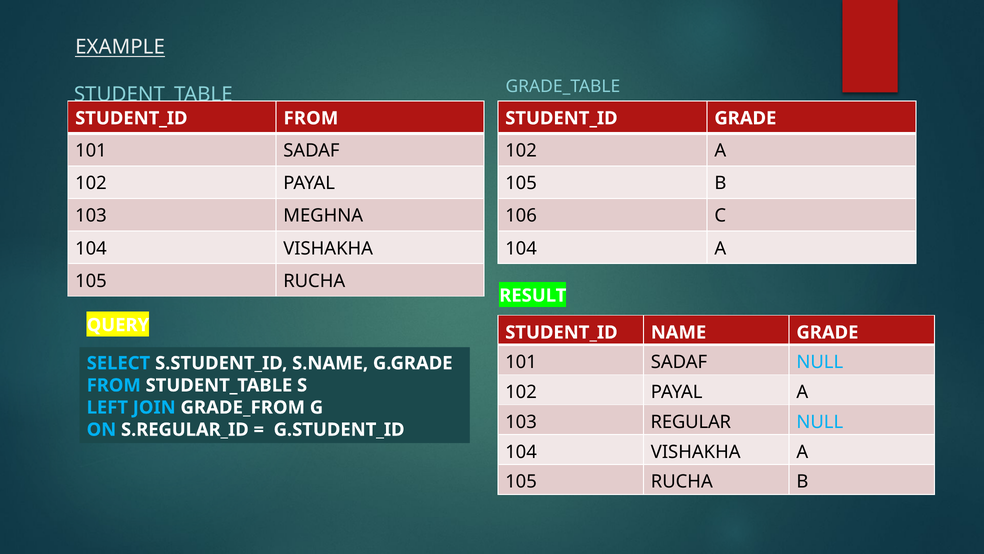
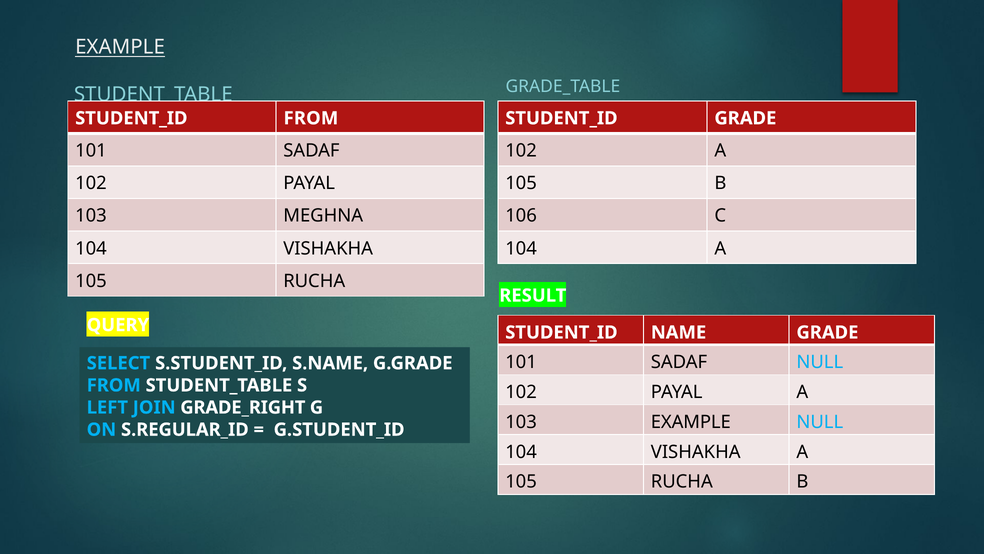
GRADE_FROM: GRADE_FROM -> GRADE_RIGHT (243, 407)
103 REGULAR: REGULAR -> EXAMPLE (691, 422)
